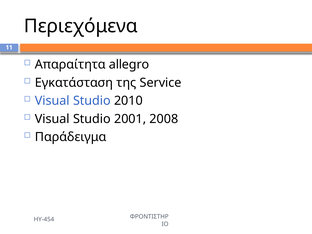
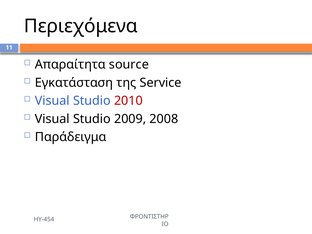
allegro: allegro -> source (129, 65)
2010 colour: black -> red (128, 101)
2001: 2001 -> 2009 (130, 119)
